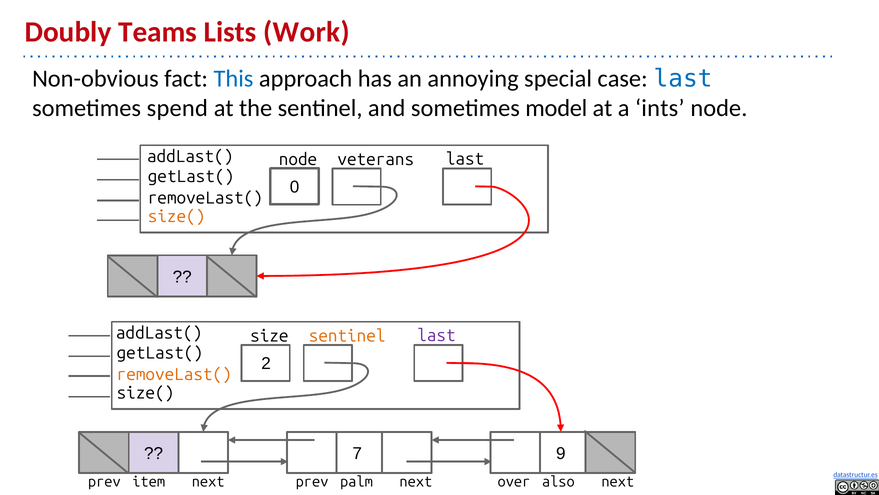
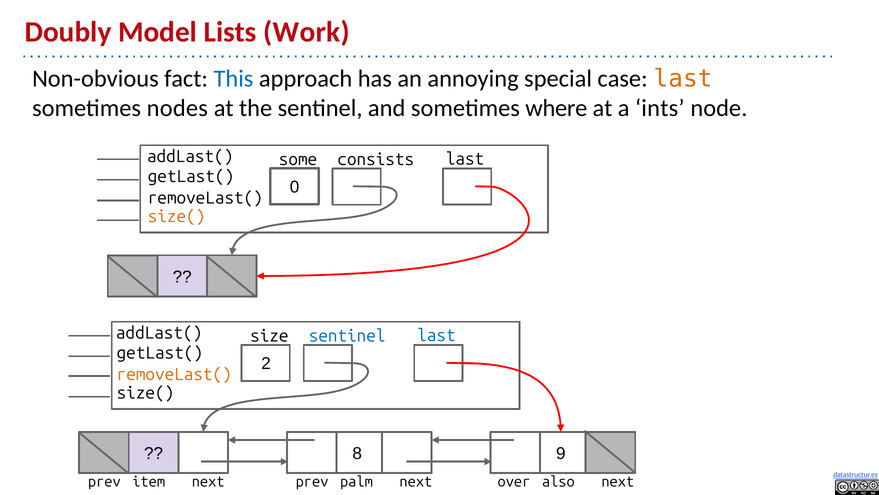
Teams: Teams -> Model (158, 32)
last colour: blue -> orange (683, 79)
spend: spend -> nodes (177, 108)
model: model -> where (556, 108)
node: node -> some (298, 159)
veterans: veterans -> consists (376, 159)
sentinel colour: orange -> blue (347, 336)
last colour: purple -> blue (436, 335)
7: 7 -> 8 (357, 453)
